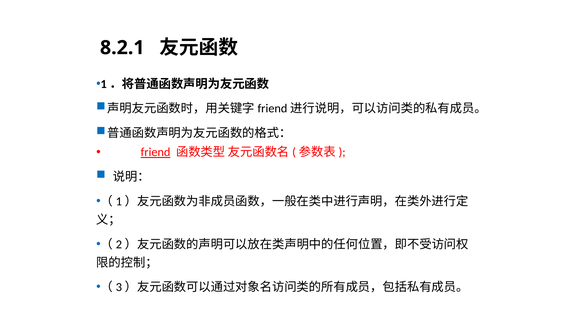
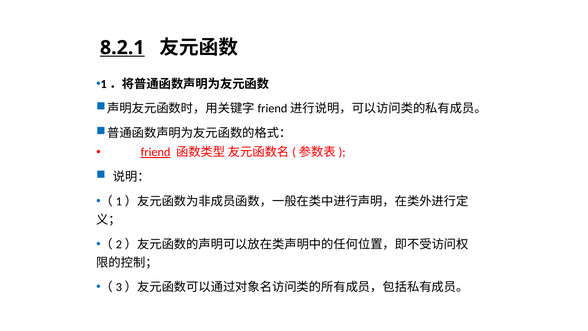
8.2.1 underline: none -> present (122, 48)
